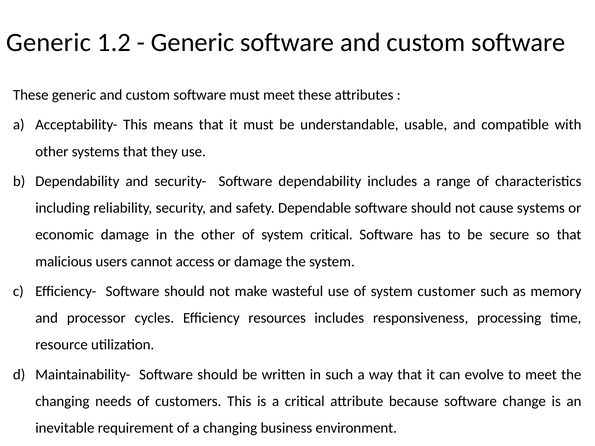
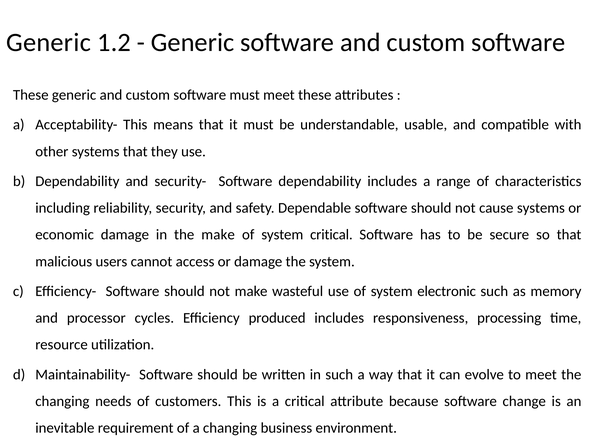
the other: other -> make (218, 235)
customer: customer -> electronic (447, 291)
resources: resources -> produced (277, 318)
